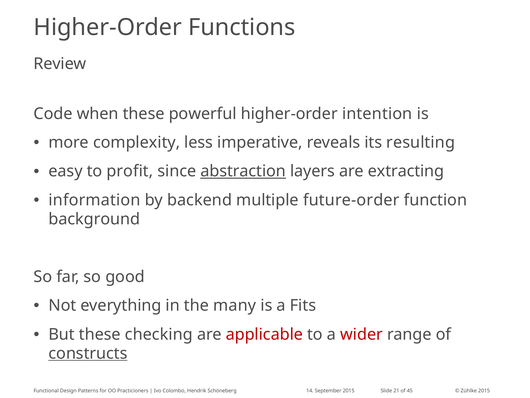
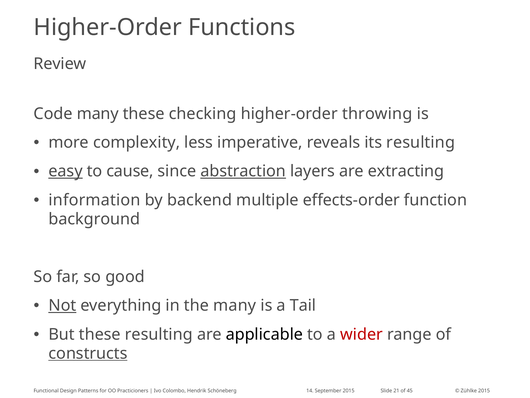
Code when: when -> many (98, 114)
powerful: powerful -> checking (203, 114)
intention: intention -> throwing (377, 114)
easy underline: none -> present (66, 171)
profit: profit -> cause (130, 171)
future-order: future-order -> effects-order (351, 200)
Not underline: none -> present (62, 305)
Fits: Fits -> Tail (303, 305)
these checking: checking -> resulting (159, 334)
applicable colour: red -> black (264, 334)
